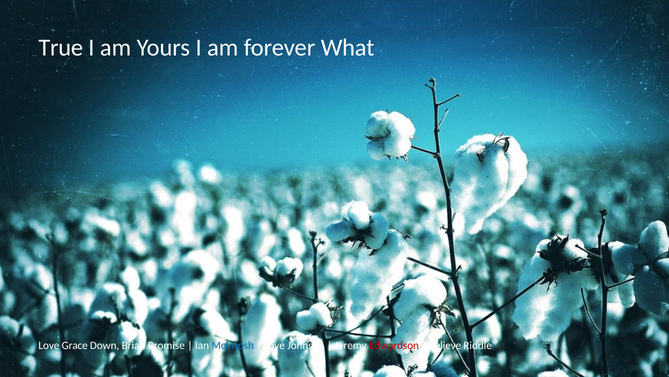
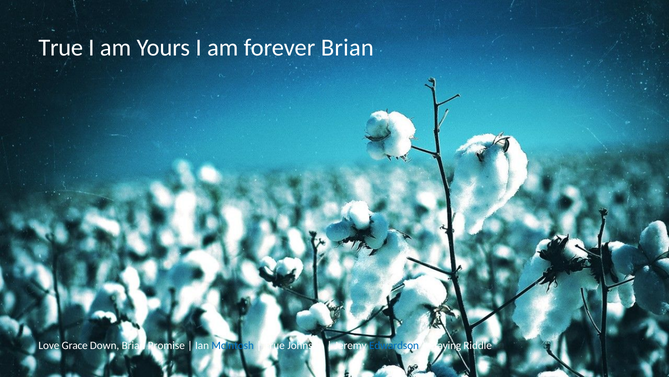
forever What: What -> Brian (347, 48)
Love: Love -> True (274, 345)
Edwardson colour: red -> blue (394, 345)
Believe: Believe -> Staying (445, 345)
